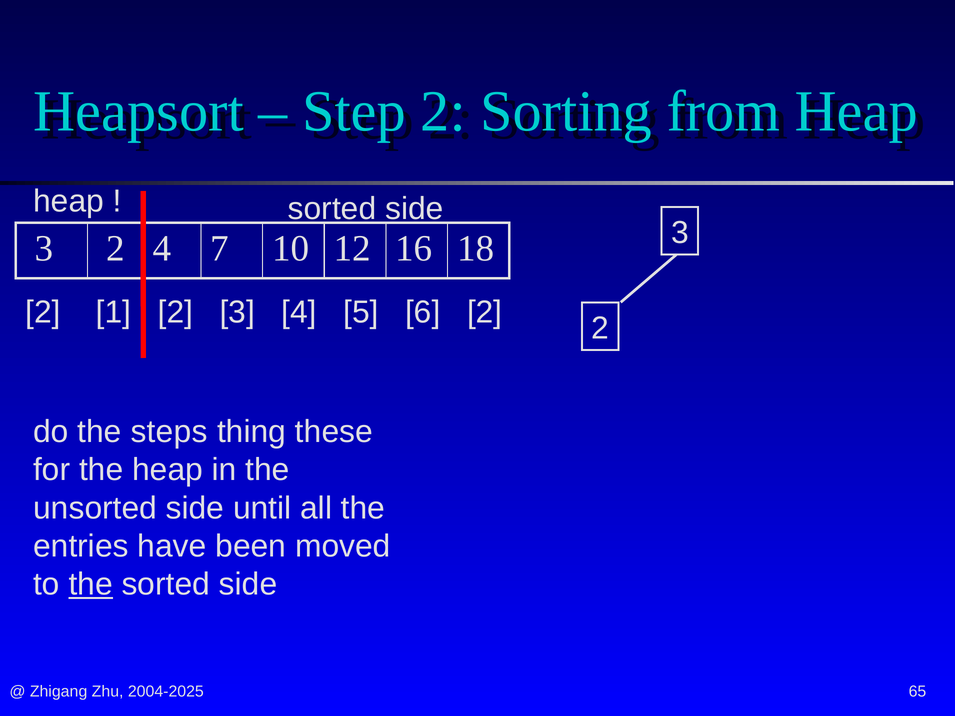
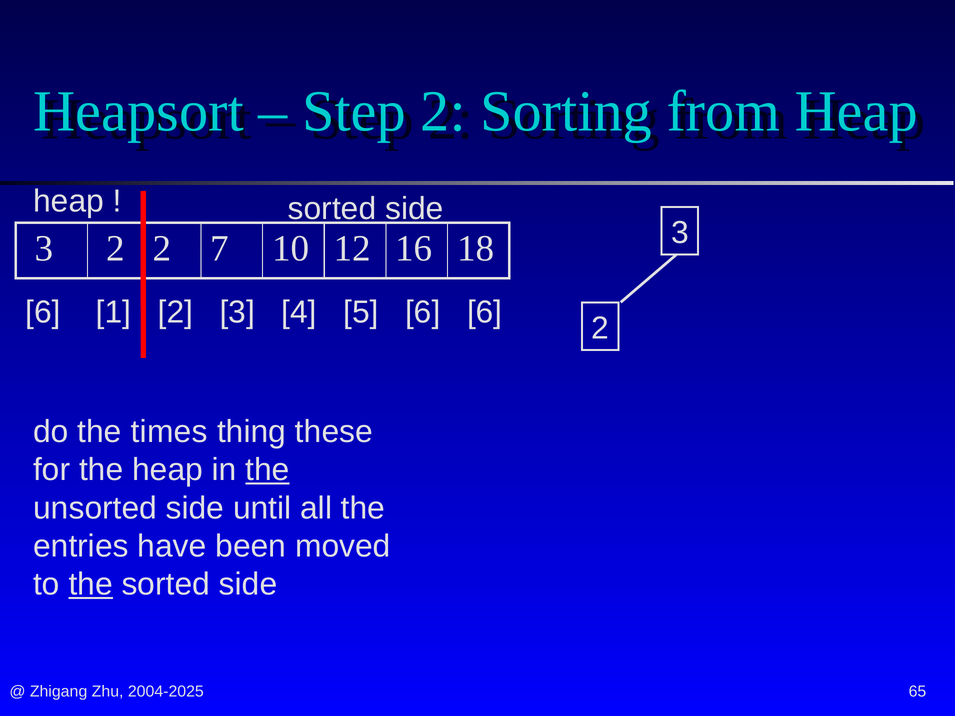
2 4: 4 -> 2 (162, 248)
2: 2 -> 6 (43, 312)
6 2: 2 -> 6 (485, 312)
steps: steps -> times (169, 432)
the underline: none -> present (268, 470)
